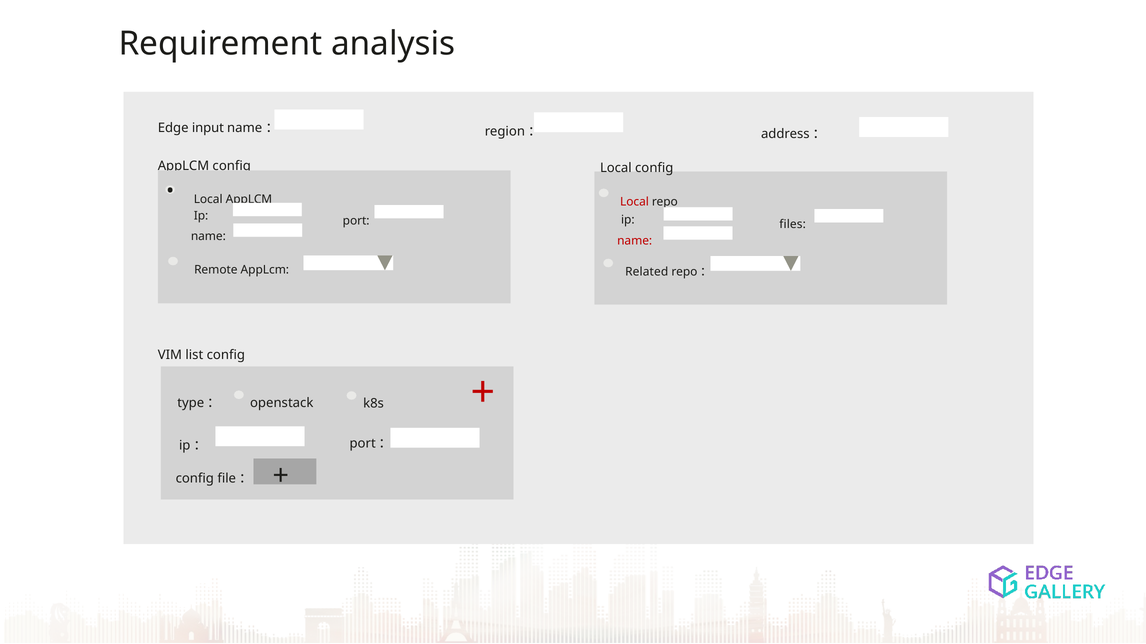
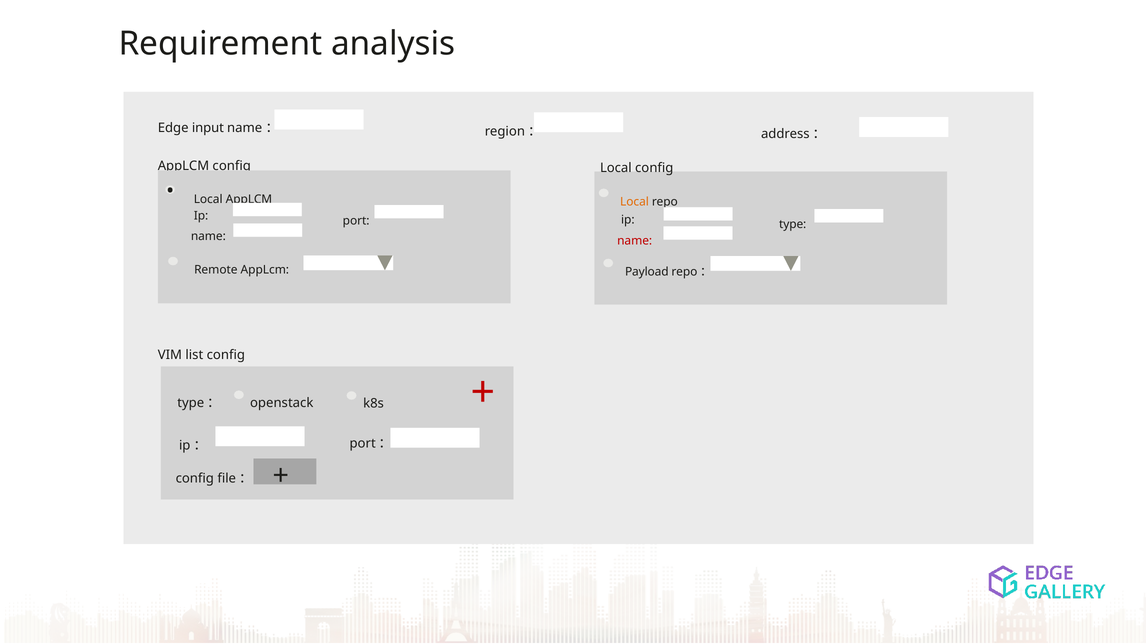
Local colour: red -> orange (634, 202)
files: files -> type (793, 225)
Related: Related -> Payload (647, 272)
